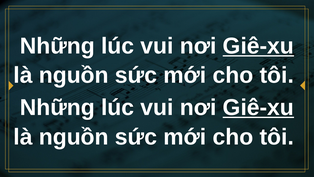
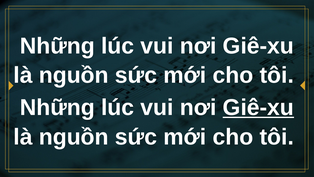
Giê-xu underline: present -> none (258, 46)
